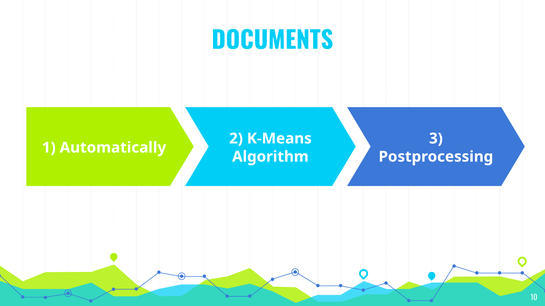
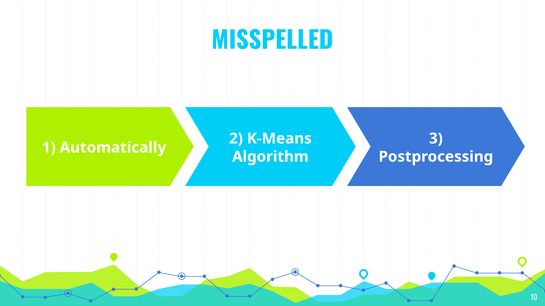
DOCUMENTS: DOCUMENTS -> MISSPELLED (272, 41)
